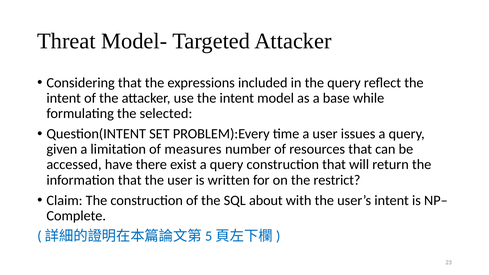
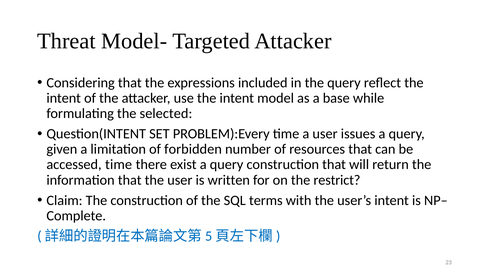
measures: measures -> forbidden (193, 149)
accessed have: have -> time (119, 165)
about: about -> terms (266, 200)
